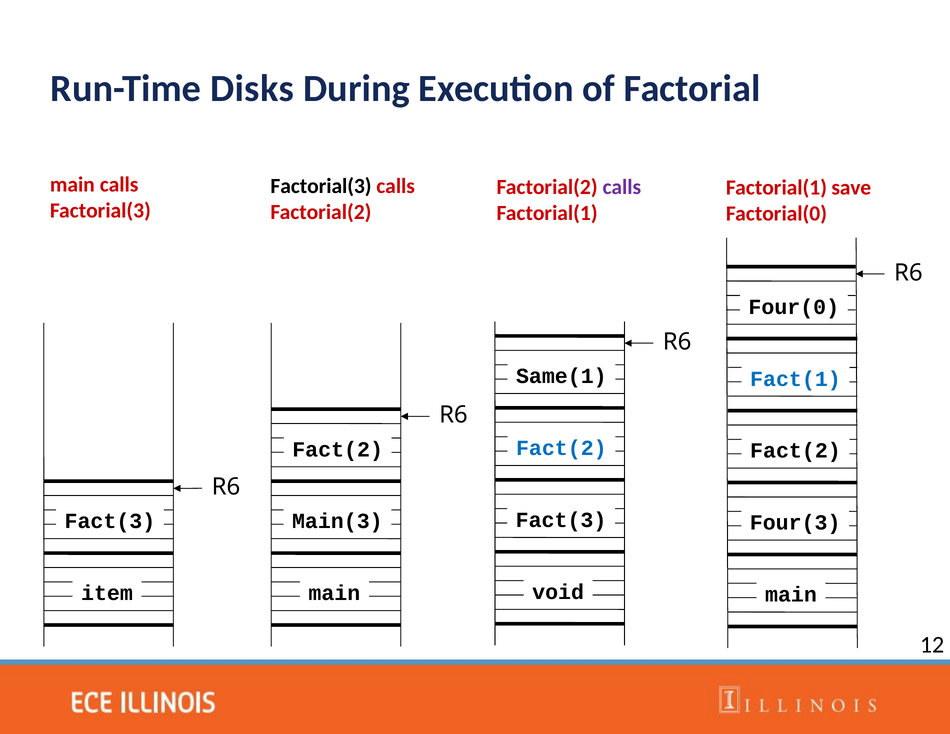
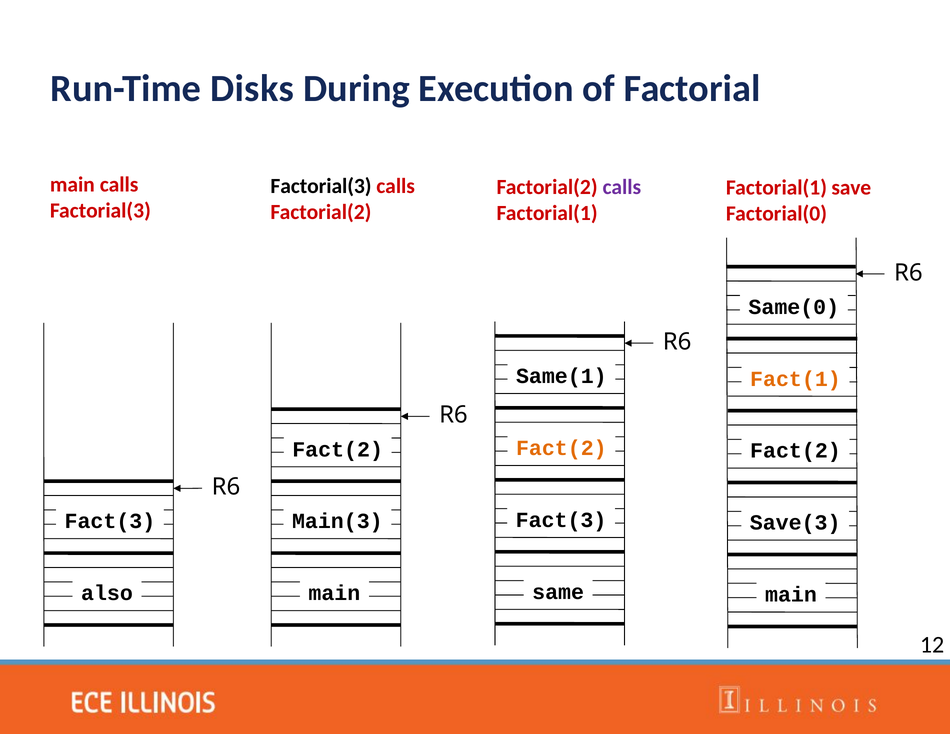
Four(0: Four(0 -> Same(0 (794, 307)
Fact(1 colour: blue -> orange (795, 379)
Fact(2 colour: blue -> orange (561, 448)
Four(3: Four(3 -> Save(3 (795, 523)
void: void -> same (558, 592)
item: item -> also (107, 593)
